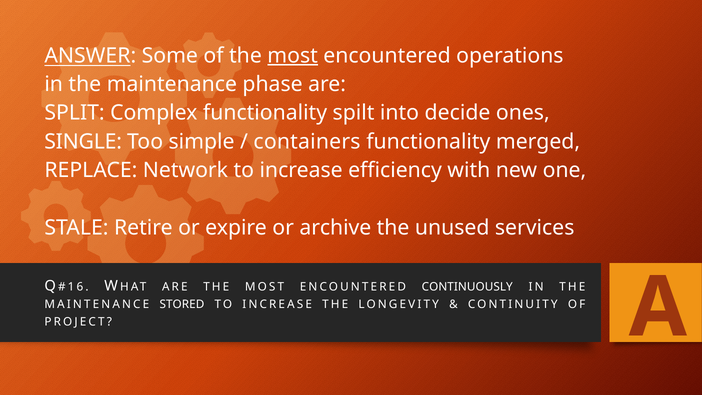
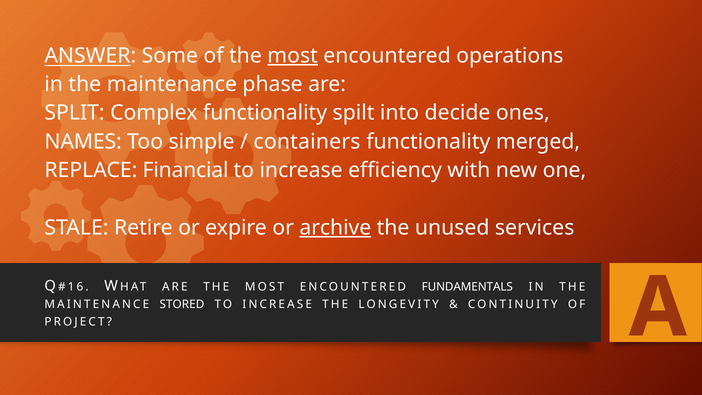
SINGLE: SINGLE -> NAMES (83, 142)
Network: Network -> Financial (186, 170)
archive underline: none -> present (335, 227)
CONTINUOUSLY: CONTINUOUSLY -> FUNDAMENTALS (467, 287)
